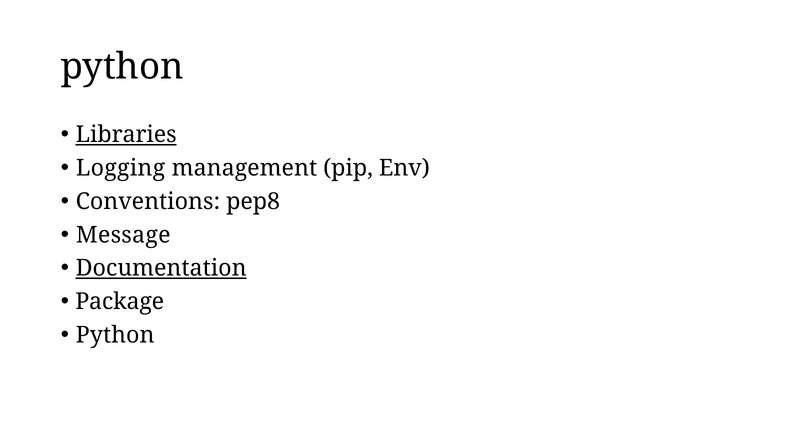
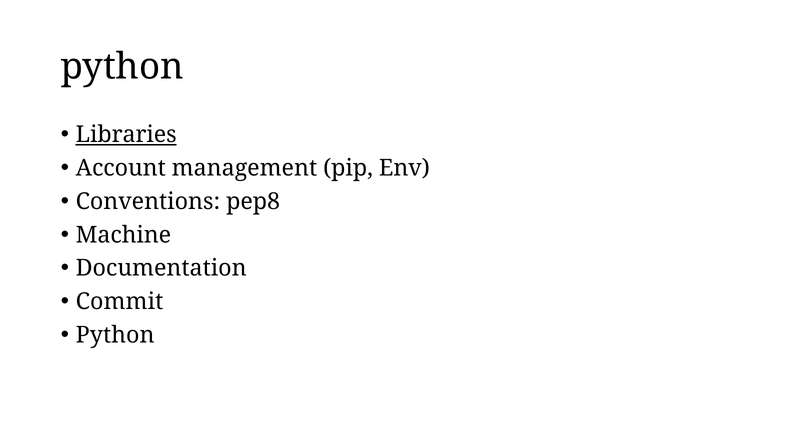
Logging: Logging -> Account (121, 168)
Message: Message -> Machine (123, 235)
Documentation underline: present -> none (161, 268)
Package: Package -> Commit (120, 302)
